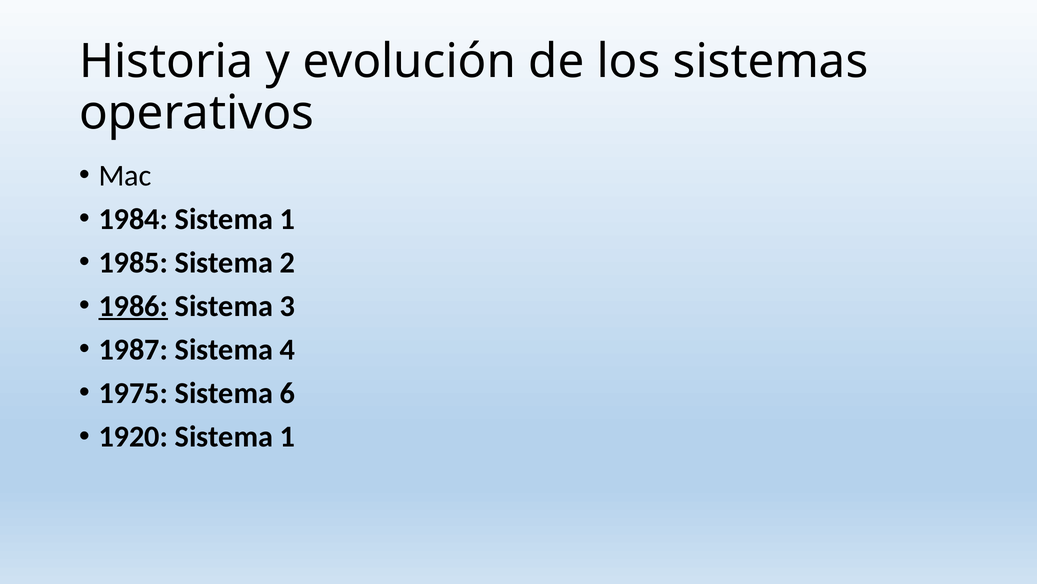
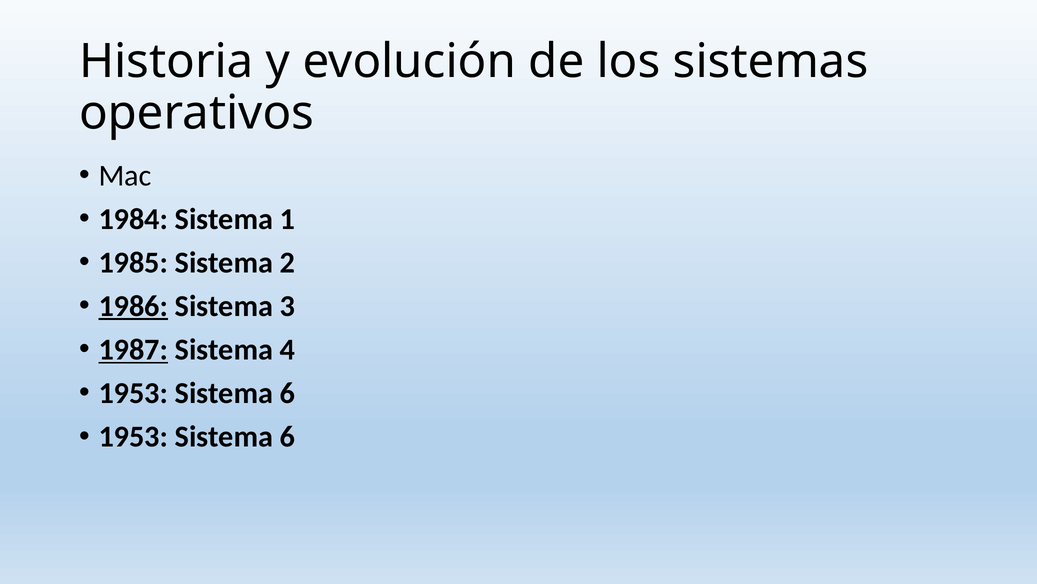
1987 underline: none -> present (133, 349)
1975: 1975 -> 1953 (133, 393)
1920: 1920 -> 1953 (133, 436)
1: 1 -> 6 (287, 436)
